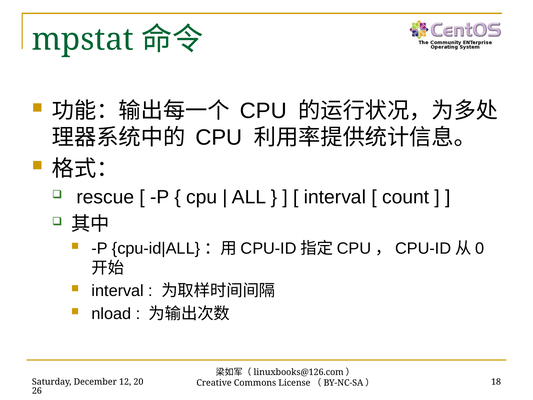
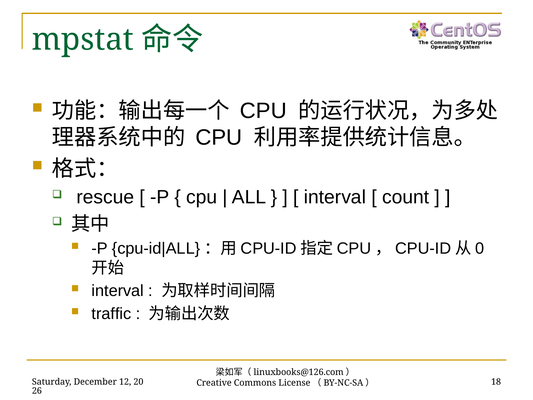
nload: nload -> traffic (111, 313)
